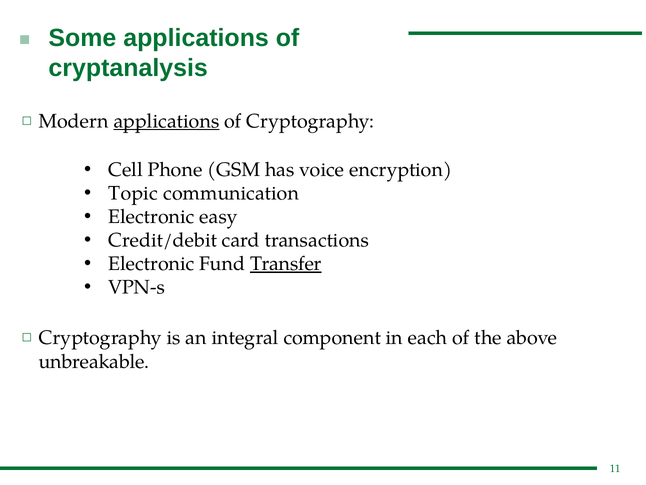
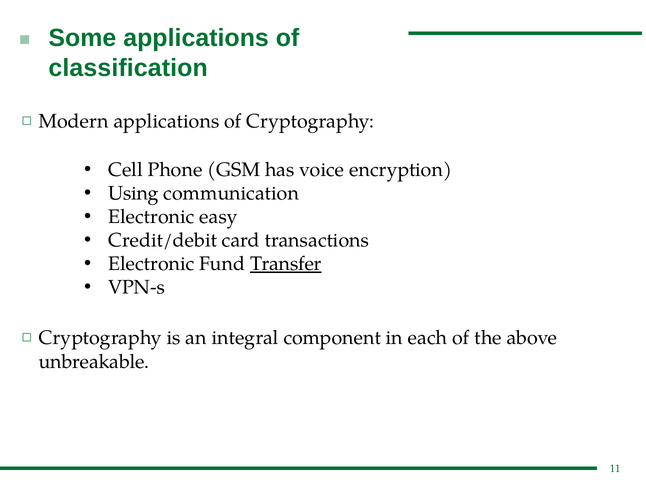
cryptanalysis: cryptanalysis -> classification (128, 68)
applications underline: present -> none (166, 121)
Topic: Topic -> Using (133, 193)
